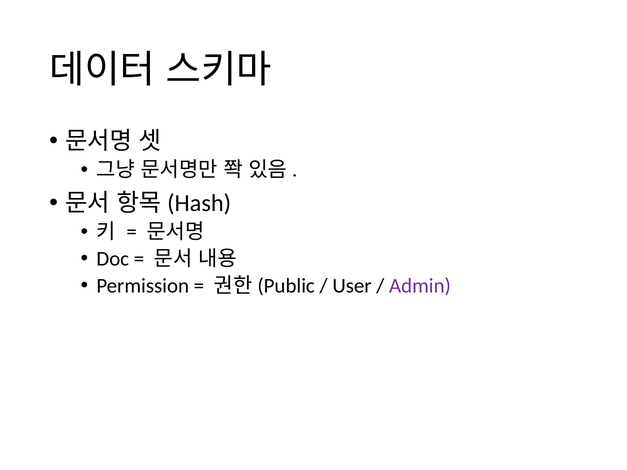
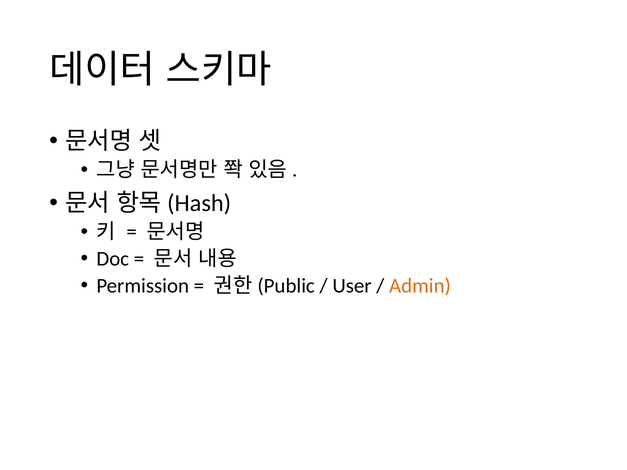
Admin colour: purple -> orange (420, 286)
